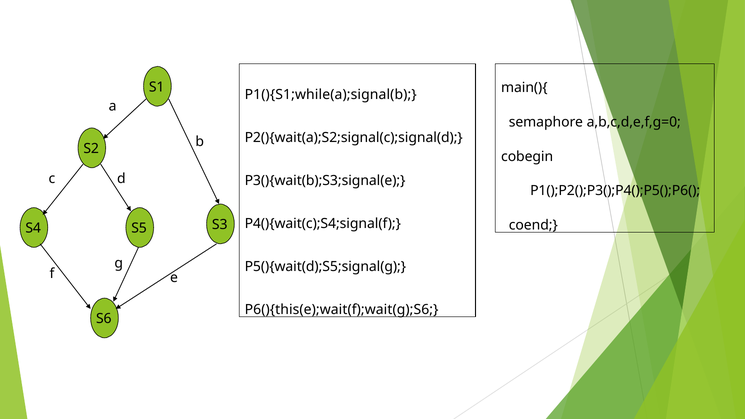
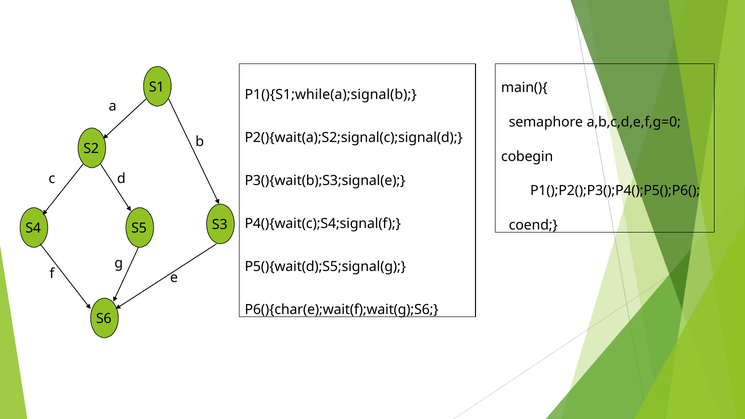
P6(){this(e);wait(f);wait(g);S6: P6(){this(e);wait(f);wait(g);S6 -> P6(){char(e);wait(f);wait(g);S6 (342, 310)
